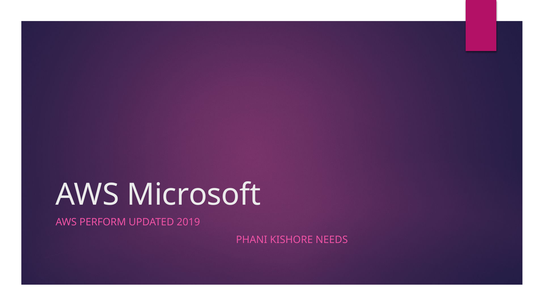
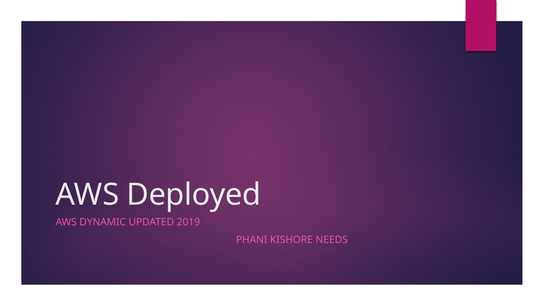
Microsoft: Microsoft -> Deployed (194, 195)
PERFORM: PERFORM -> DYNAMIC (103, 222)
